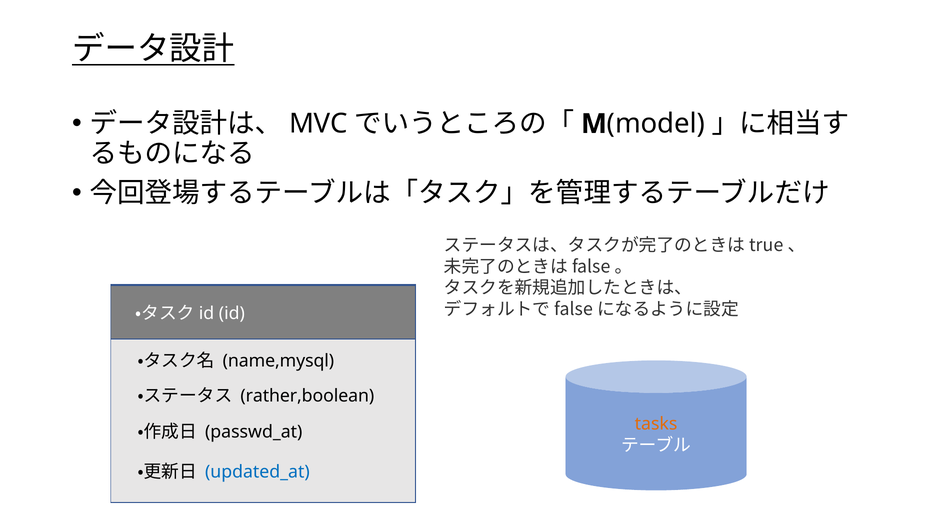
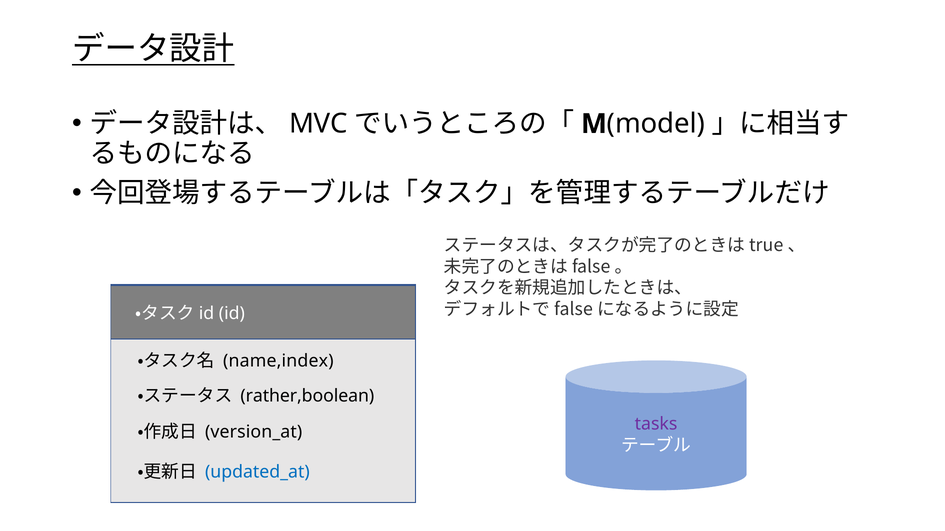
name,mysql: name,mysql -> name,index (278, 361)
tasks colour: orange -> purple (656, 425)
passwd_at: passwd_at -> version_at (254, 433)
